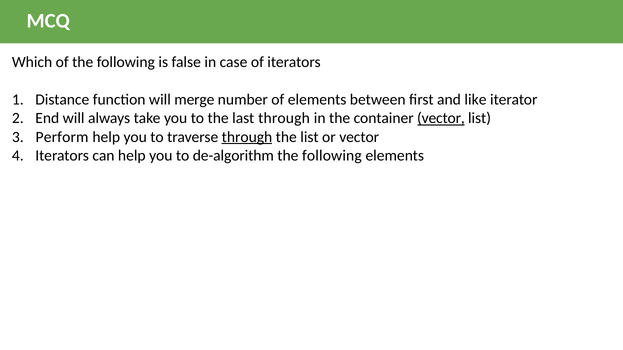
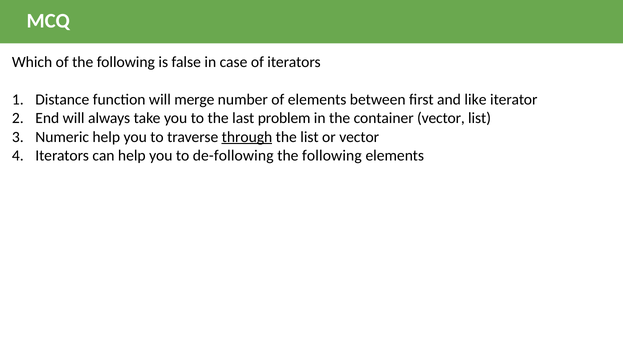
last through: through -> problem (284, 118)
vector underline: present -> none (441, 118)
Perform: Perform -> Numeric (62, 137)
de-algorithm: de-algorithm -> de-following (233, 156)
